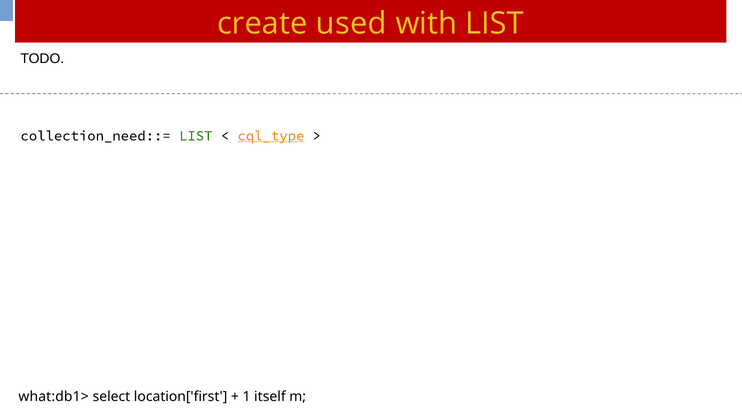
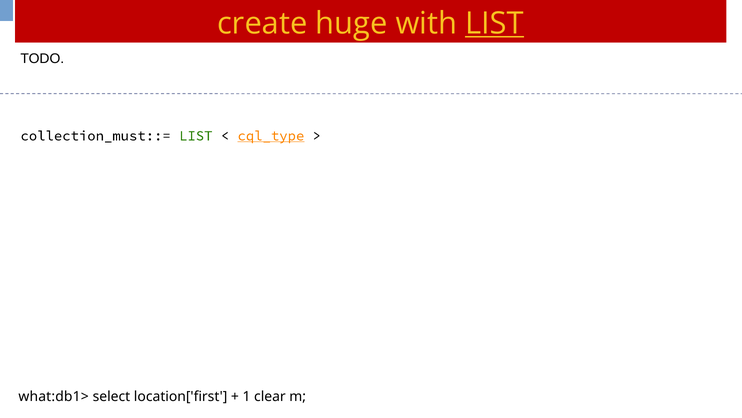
used: used -> huge (351, 23)
LIST underline: none -> present (495, 23)
collection_need::=: collection_need::= -> collection_must::= (96, 136)
itself: itself -> clear (270, 396)
